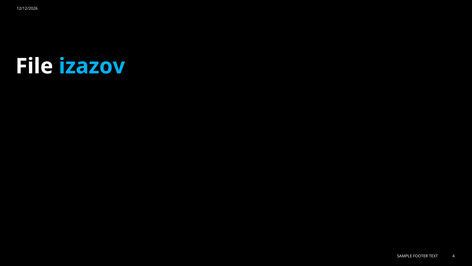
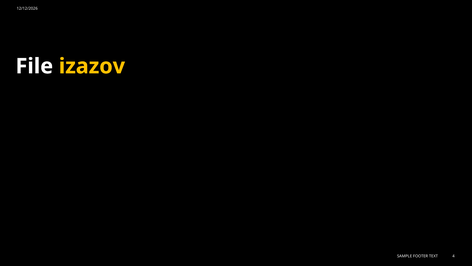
izazov colour: light blue -> yellow (92, 66)
